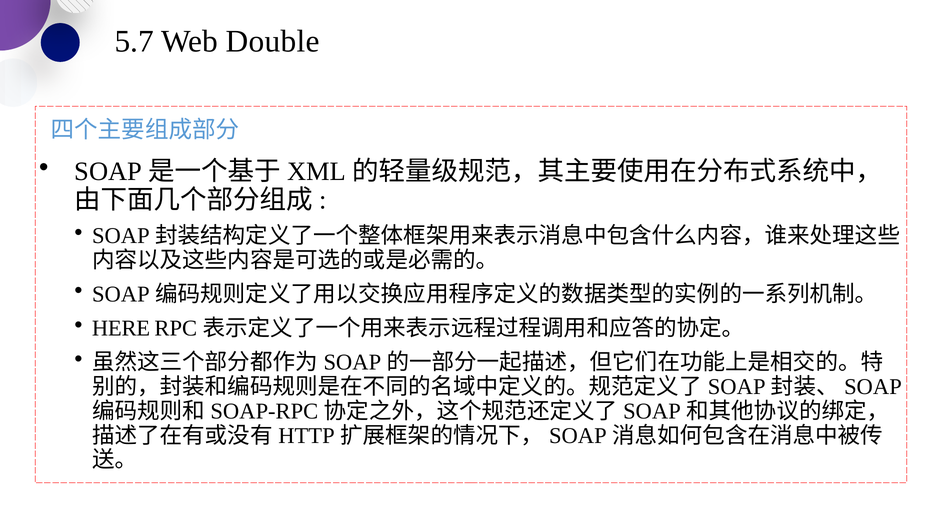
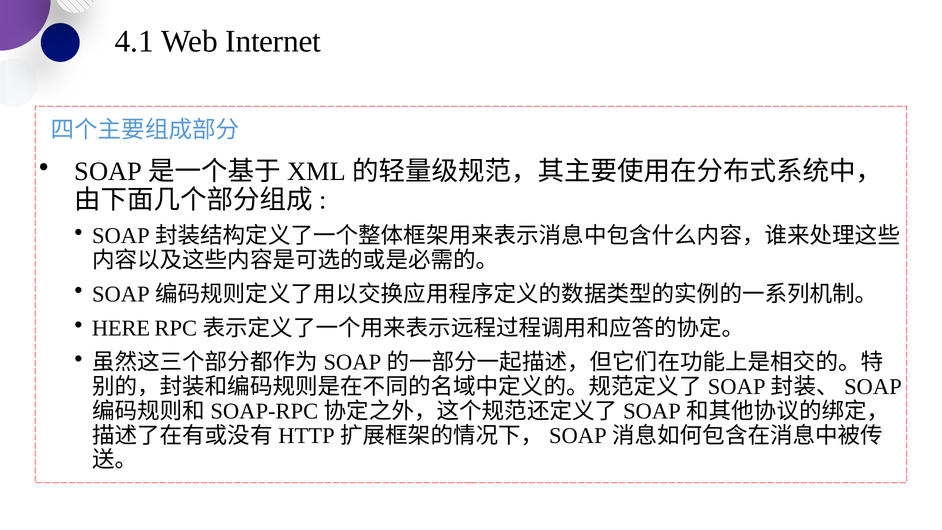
5.7: 5.7 -> 4.1 (134, 42)
Double: Double -> Internet (273, 42)
